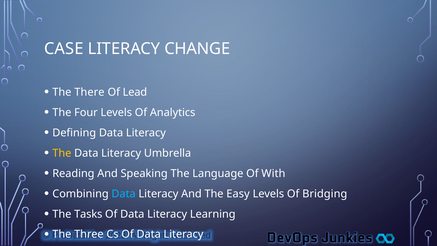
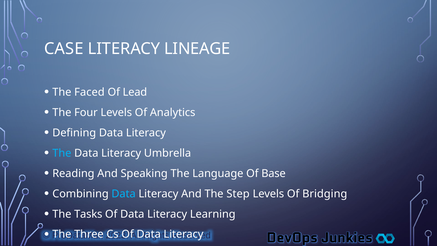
CHANGE: CHANGE -> LINEAGE (197, 49)
There: There -> Faced (89, 92)
The colour: yellow -> light blue (62, 153)
With: With -> Base (274, 173)
Easy: Easy -> Step (238, 194)
